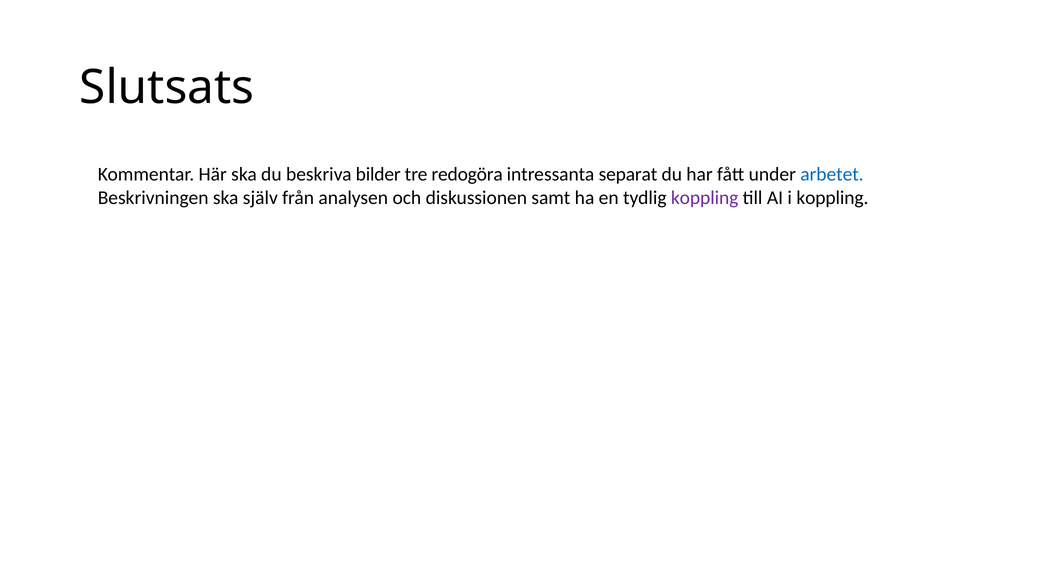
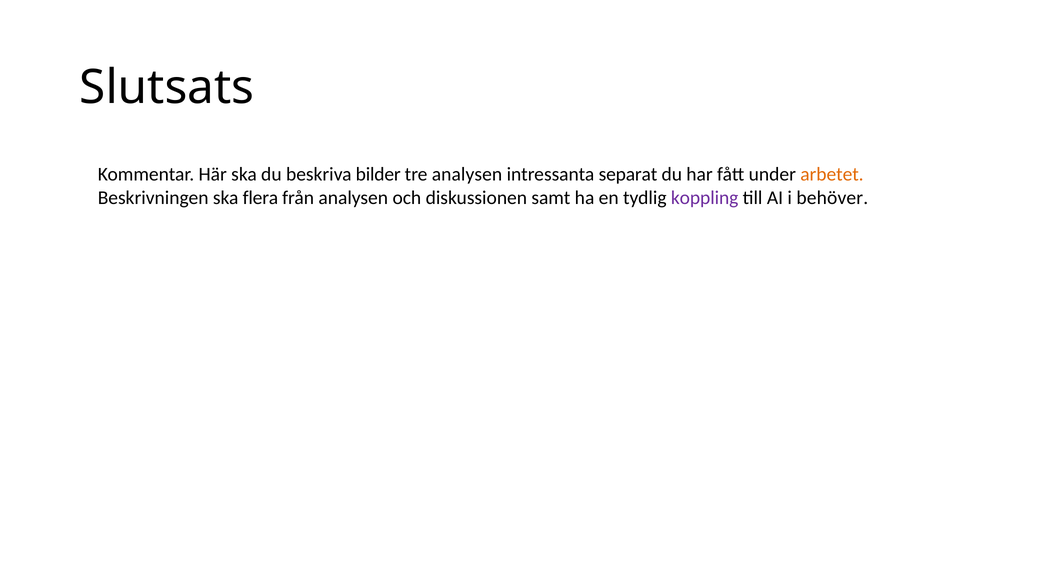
tre redogöra: redogöra -> analysen (467, 174)
arbetet colour: blue -> orange (832, 174)
själv: själv -> flera (260, 198)
i koppling: koppling -> behöver (832, 198)
